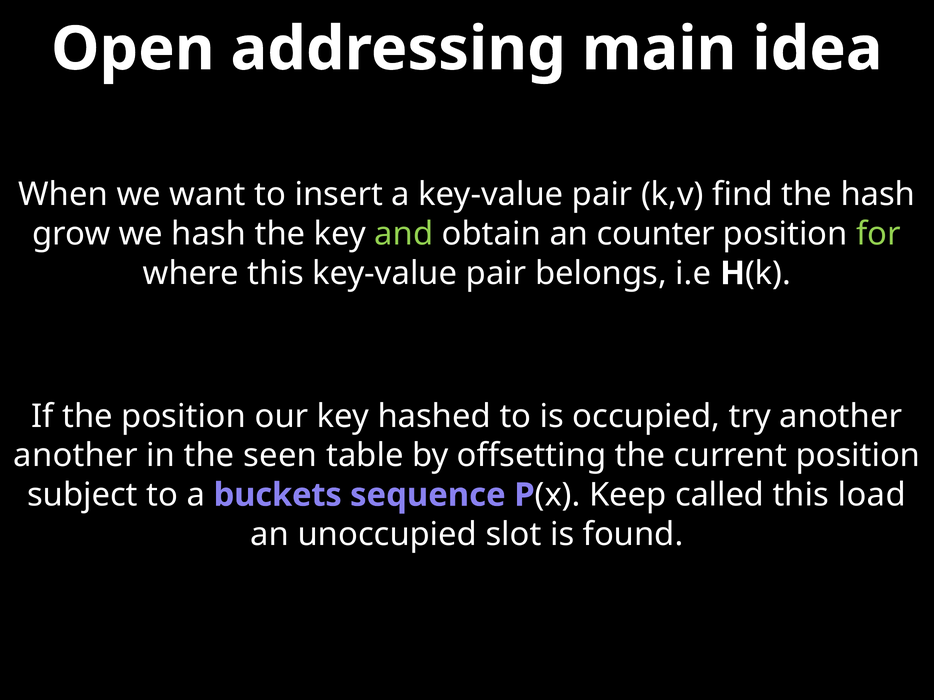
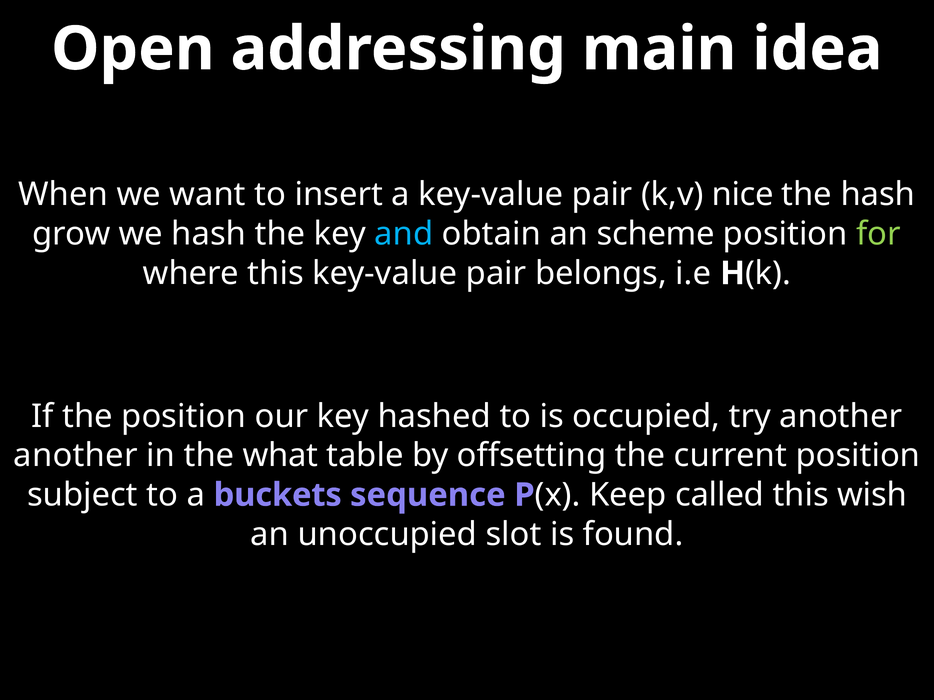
find: find -> nice (743, 195)
and colour: light green -> light blue (404, 234)
counter: counter -> scheme (656, 234)
seen: seen -> what (280, 456)
load: load -> wish (872, 495)
